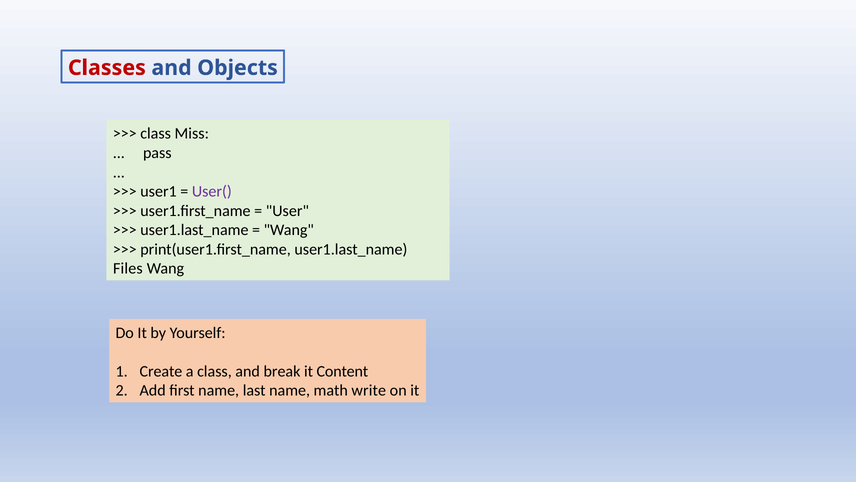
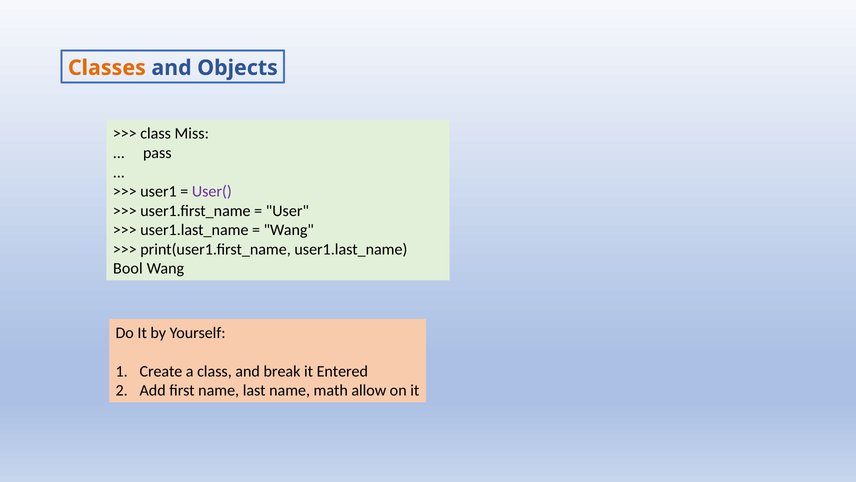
Classes colour: red -> orange (107, 68)
Files: Files -> Bool (128, 268)
Content: Content -> Entered (342, 371)
write: write -> allow (369, 390)
